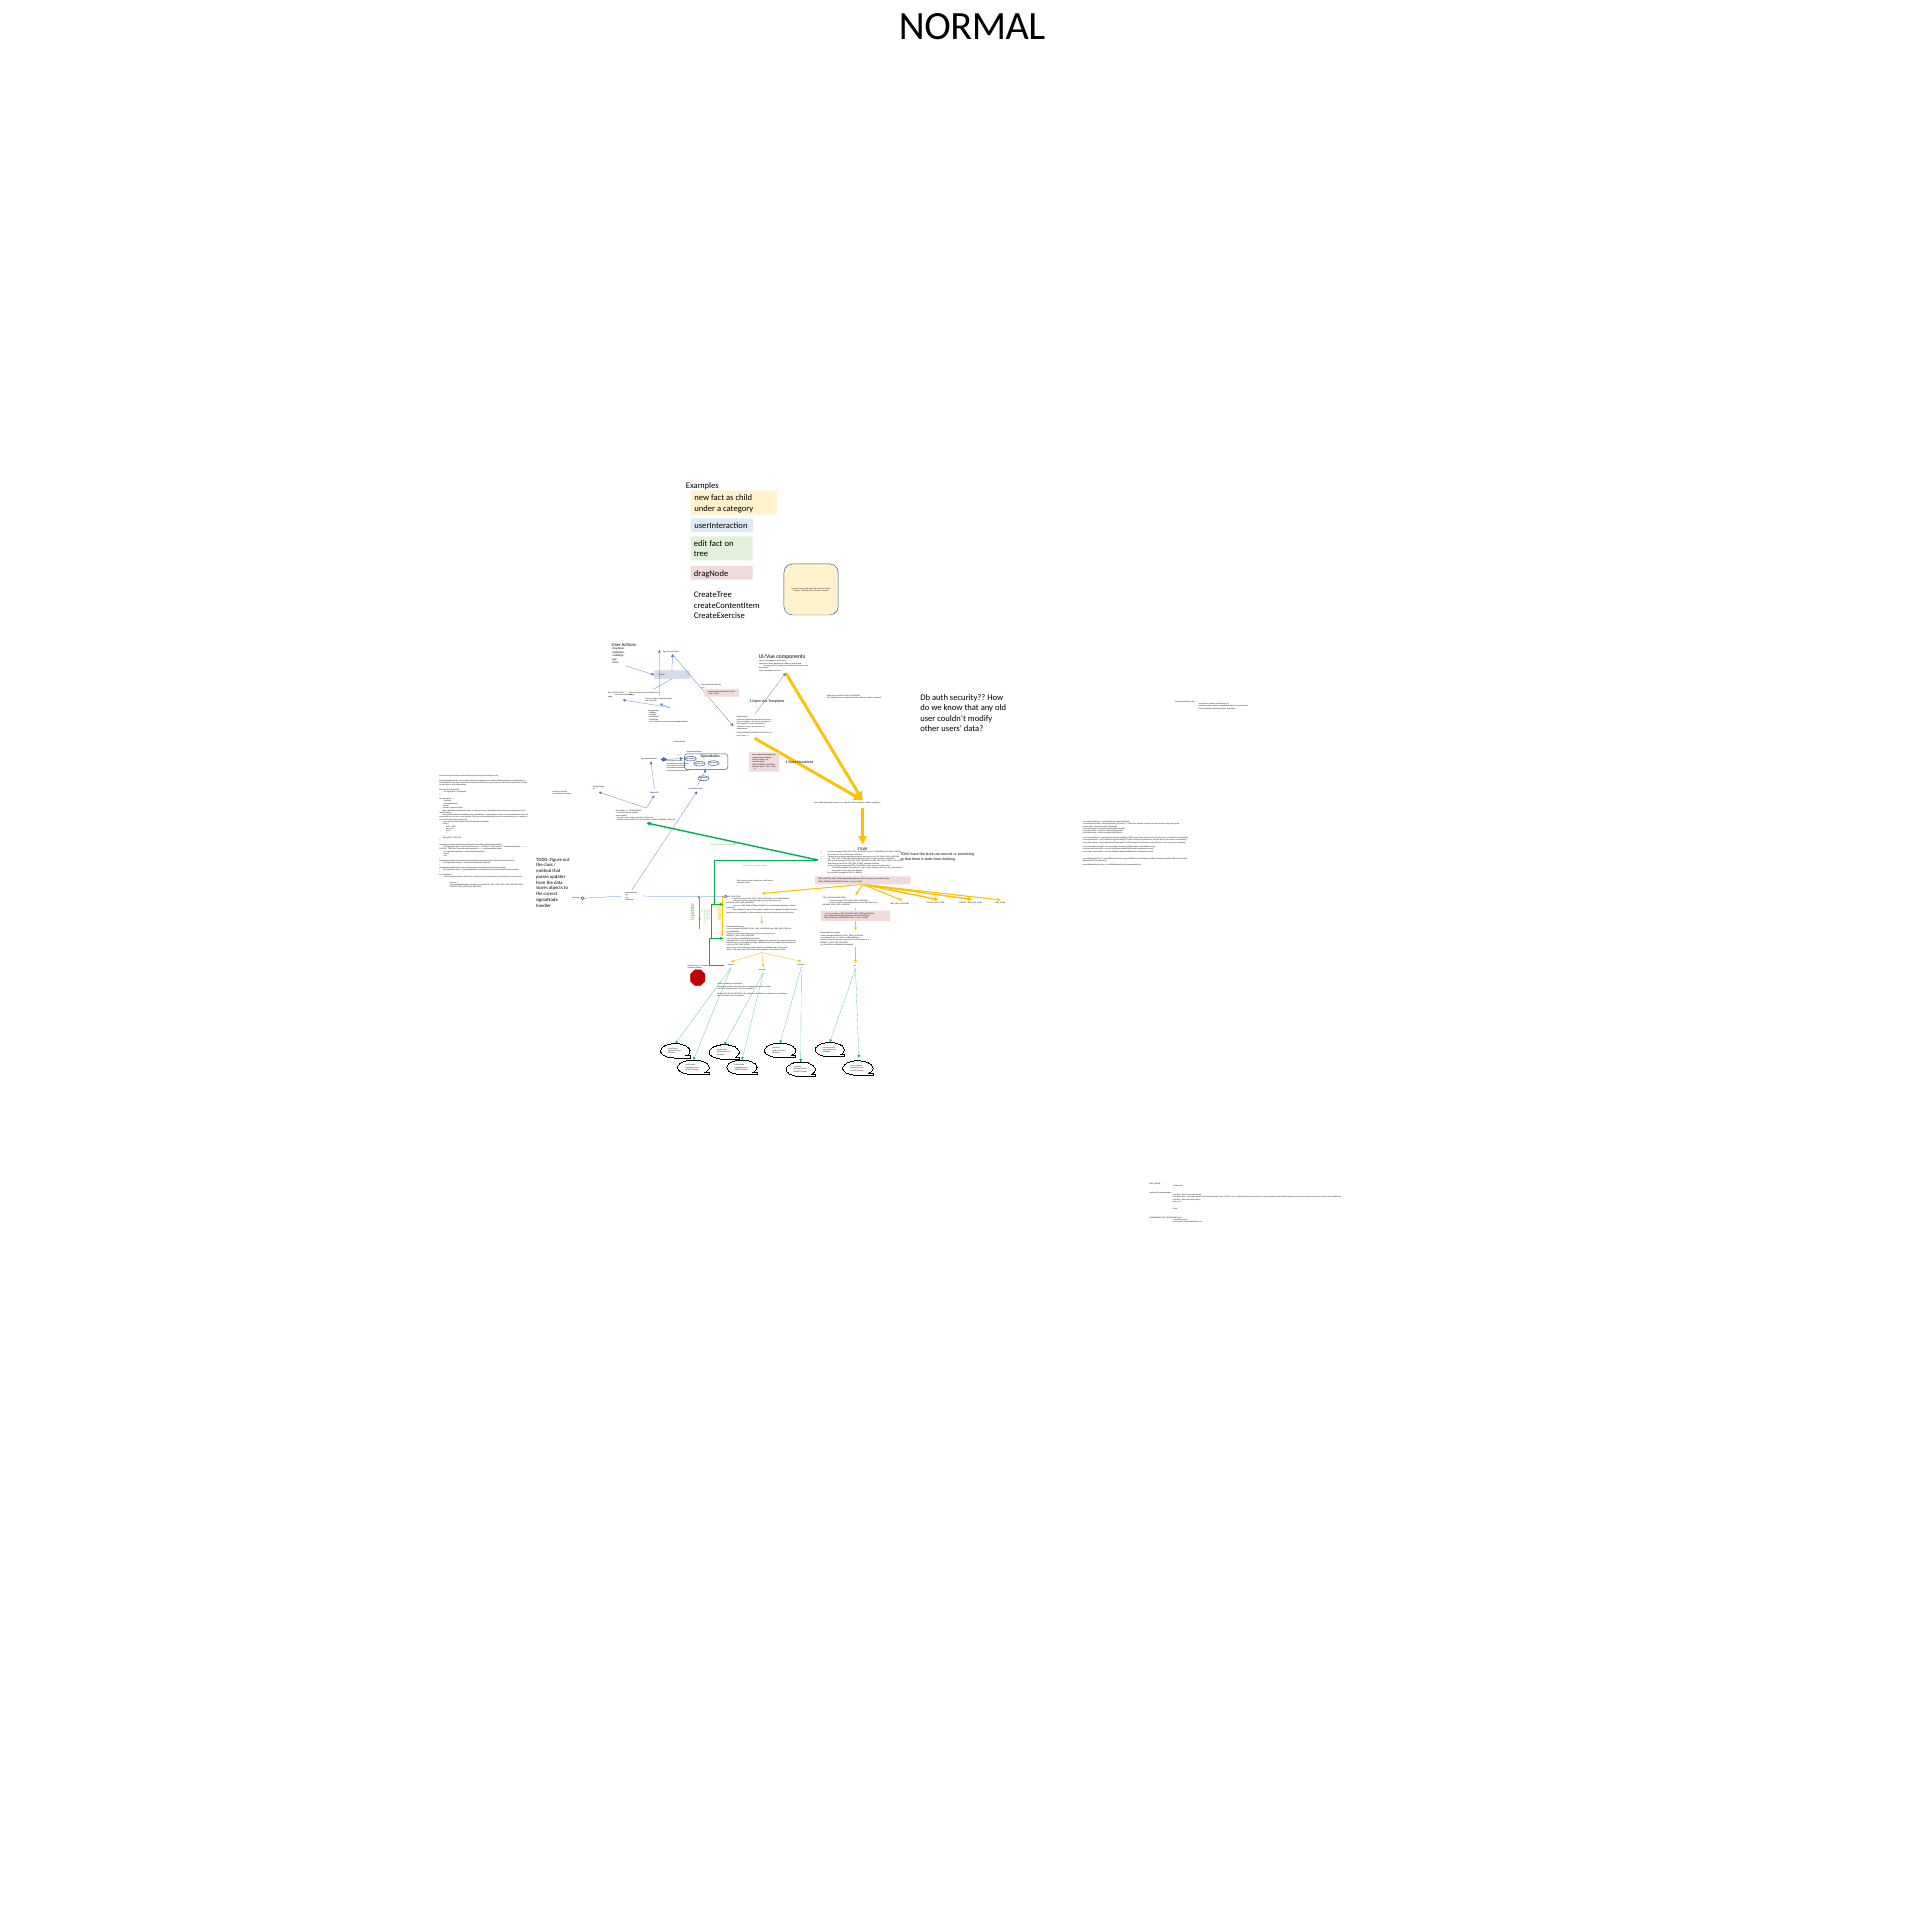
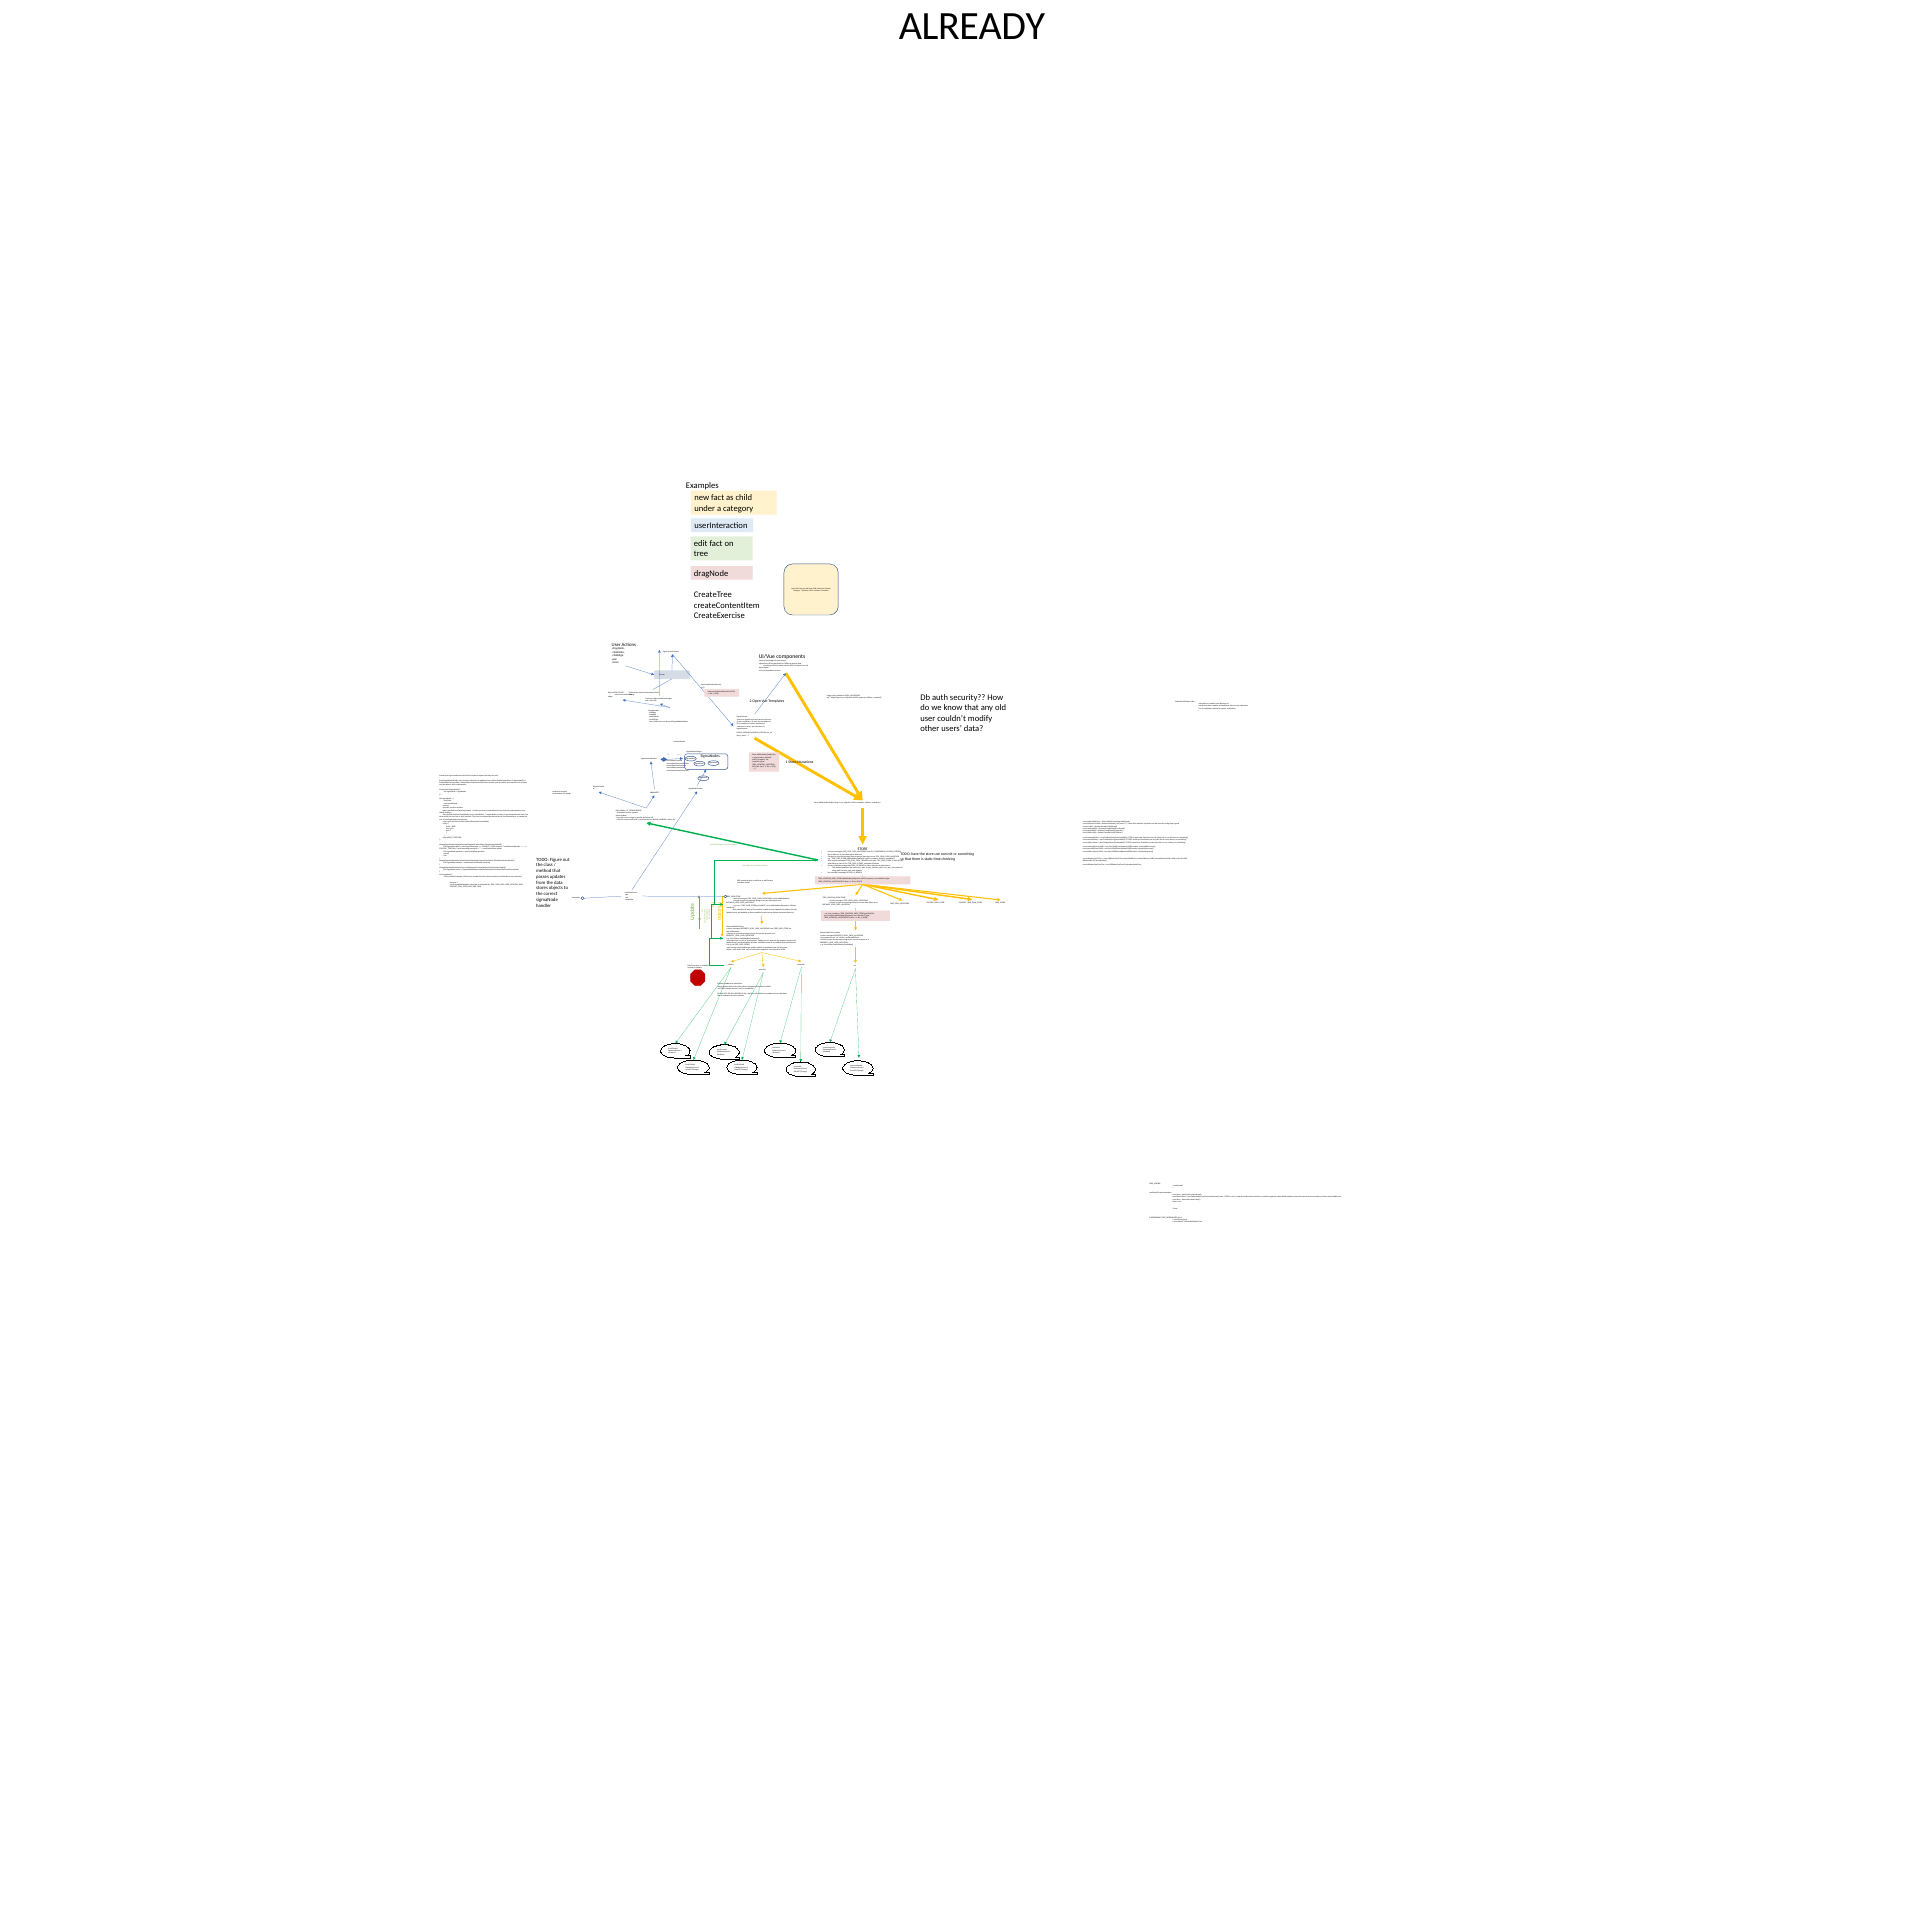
NORMAL: NORMAL -> ALREADY (972, 27)
